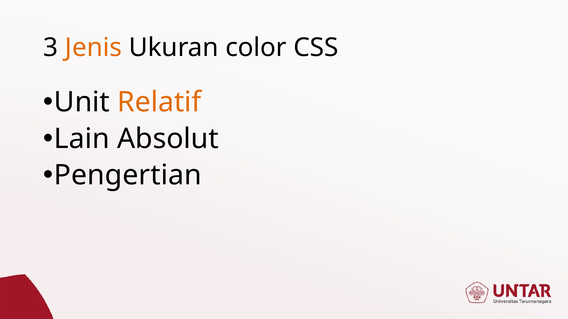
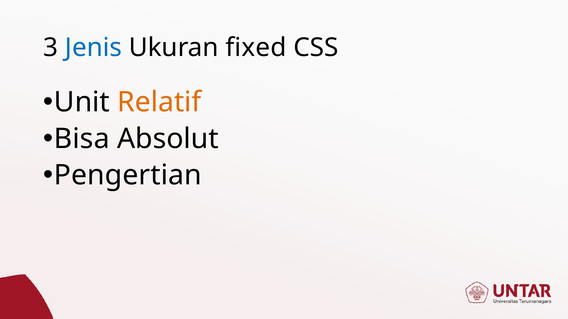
Jenis colour: orange -> blue (93, 48)
color: color -> fixed (256, 48)
Lain: Lain -> Bisa (82, 139)
